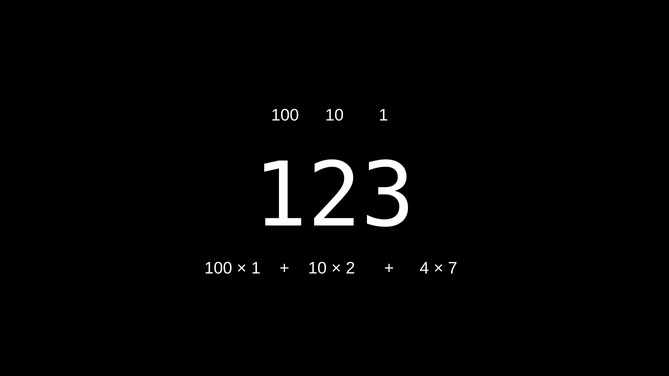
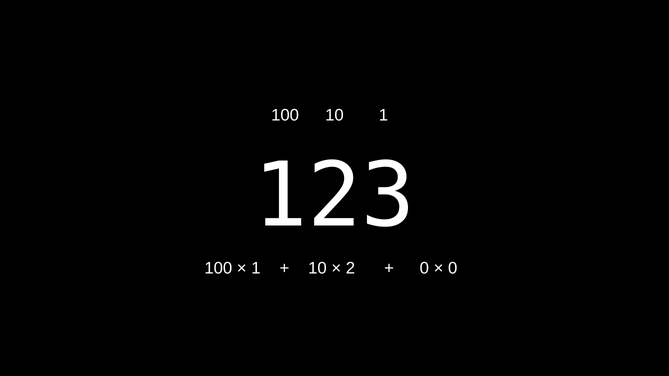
2 4: 4 -> 0 (424, 269)
7: 7 -> 0 (453, 269)
